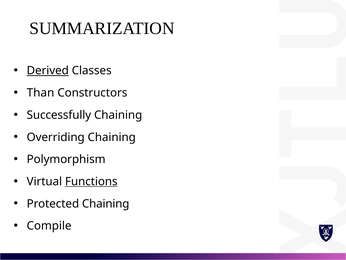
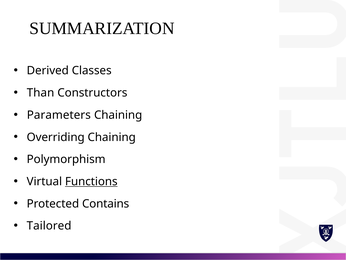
Derived underline: present -> none (48, 71)
Successfully: Successfully -> Parameters (59, 115)
Protected Chaining: Chaining -> Contains (106, 203)
Compile: Compile -> Tailored (49, 225)
